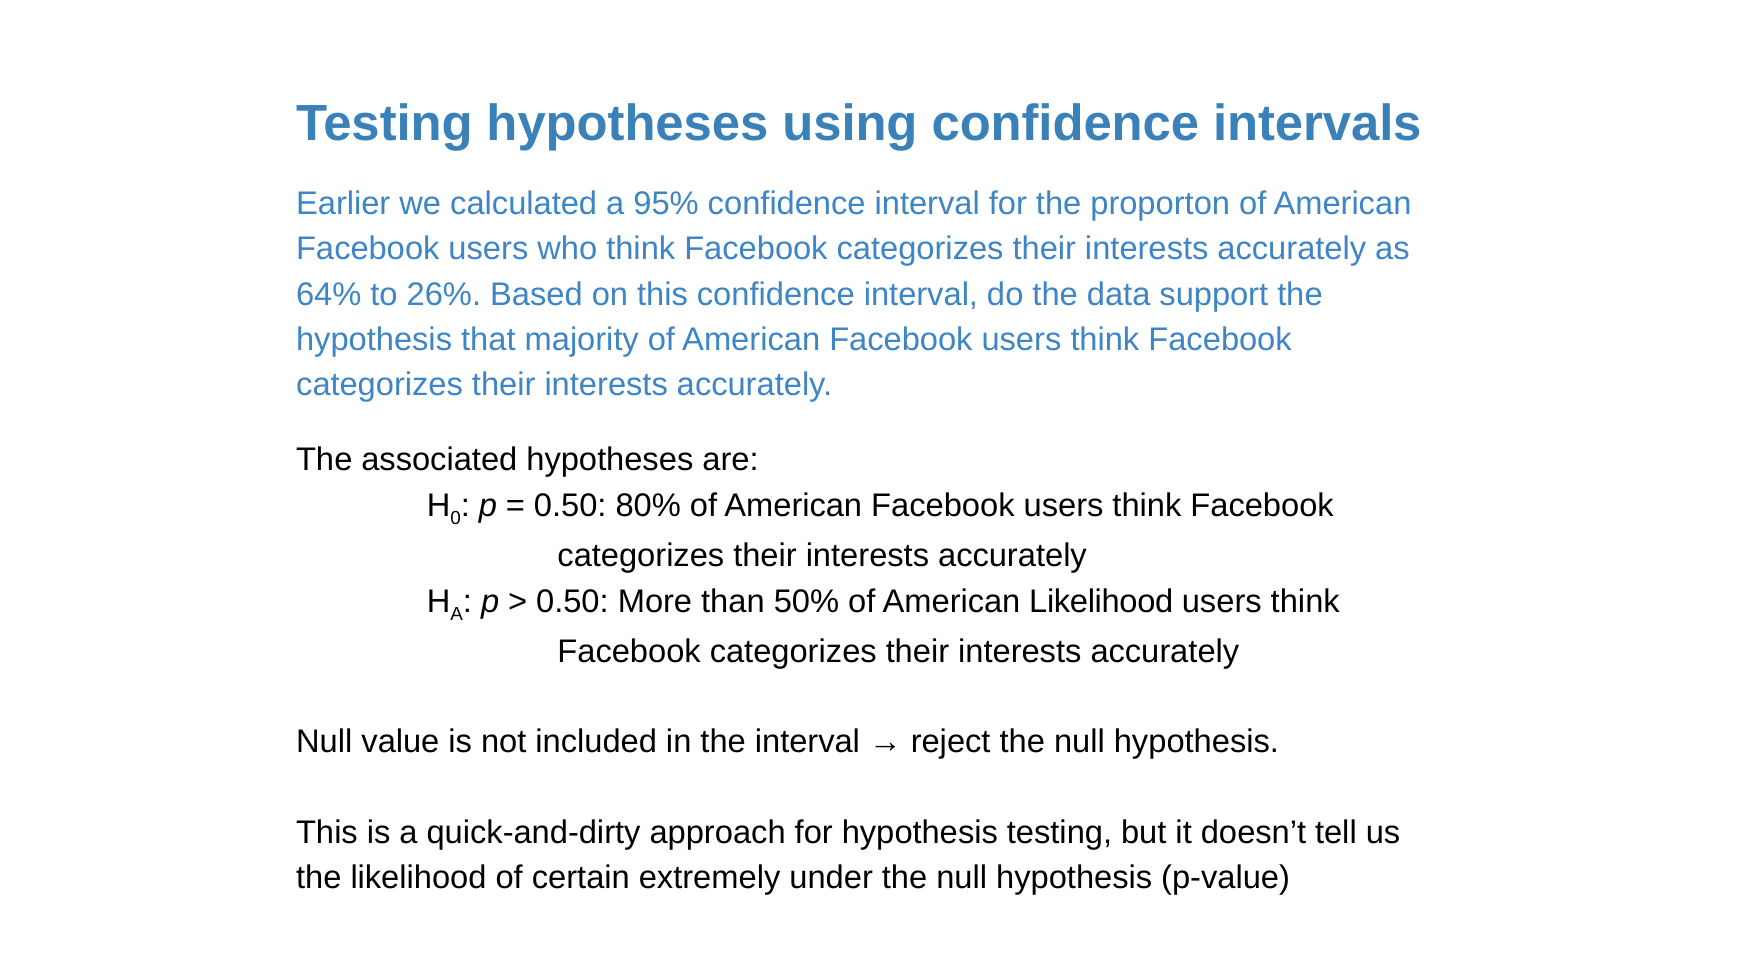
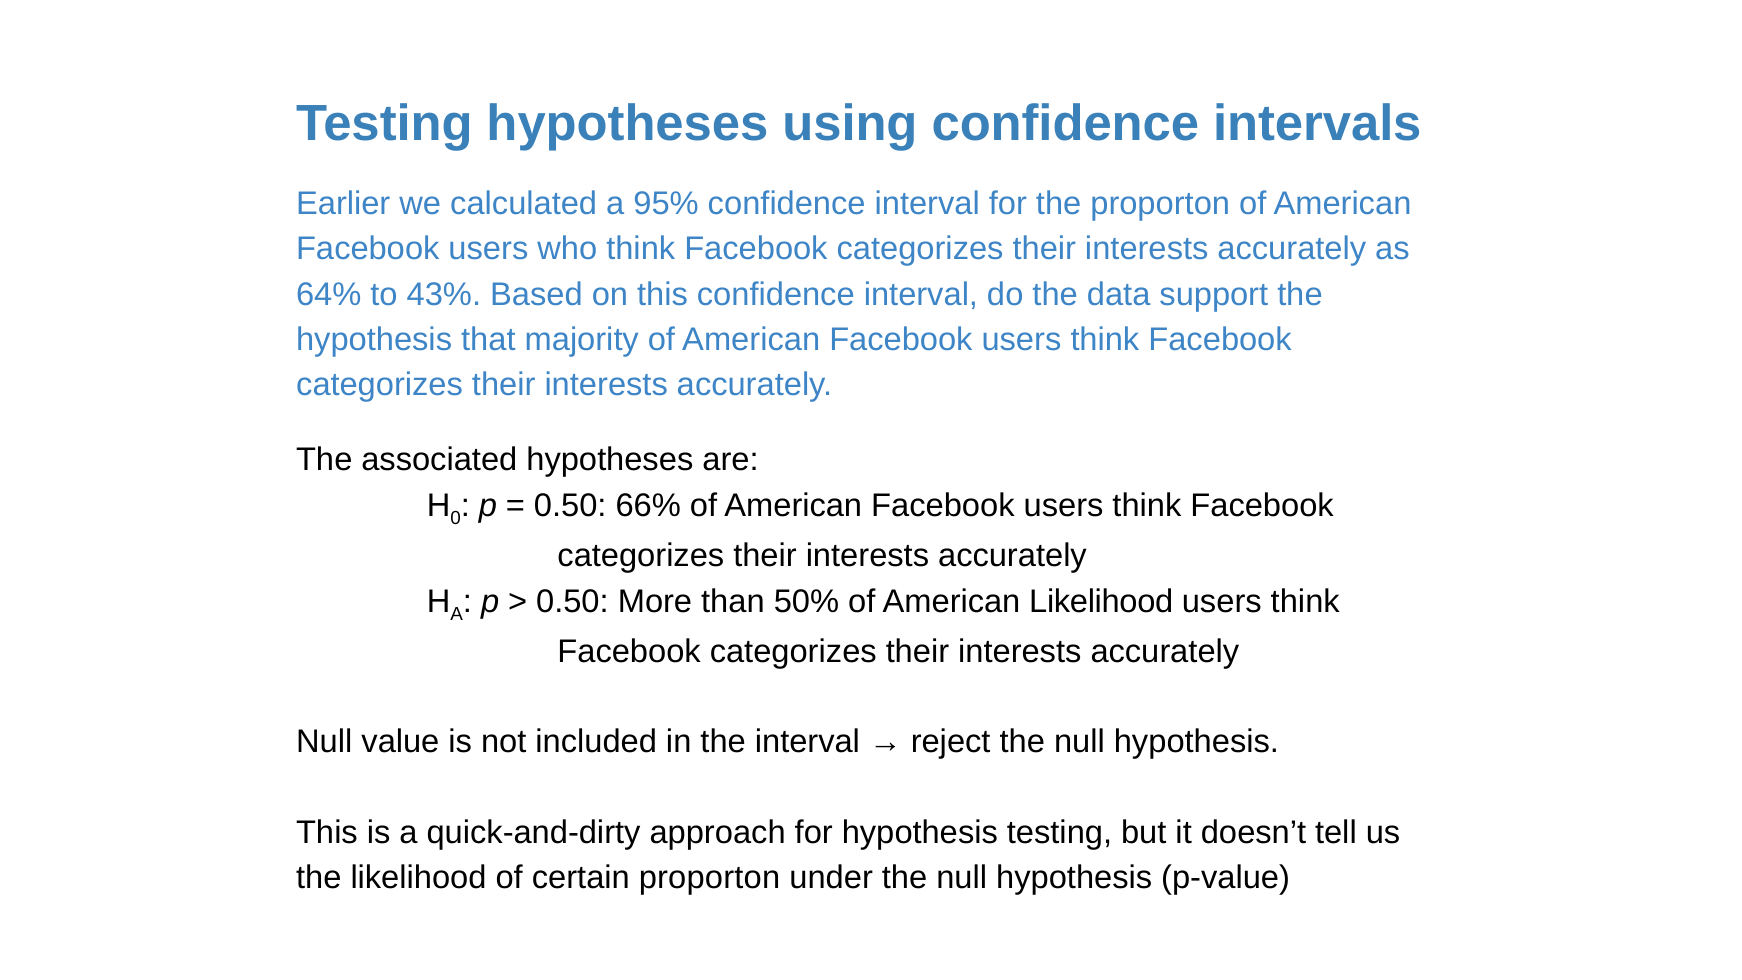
26%: 26% -> 43% (444, 294)
80%: 80% -> 66% (648, 505)
certain extremely: extremely -> proporton (709, 877)
